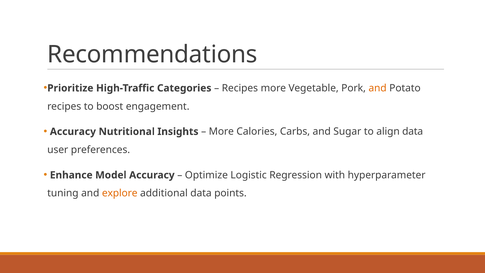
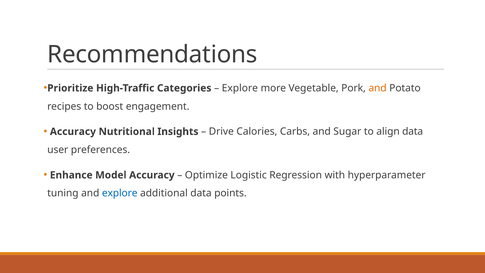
Recipes: Recipes -> Explore (240, 88)
More: More -> Drive (221, 132)
explore colour: orange -> blue (120, 193)
